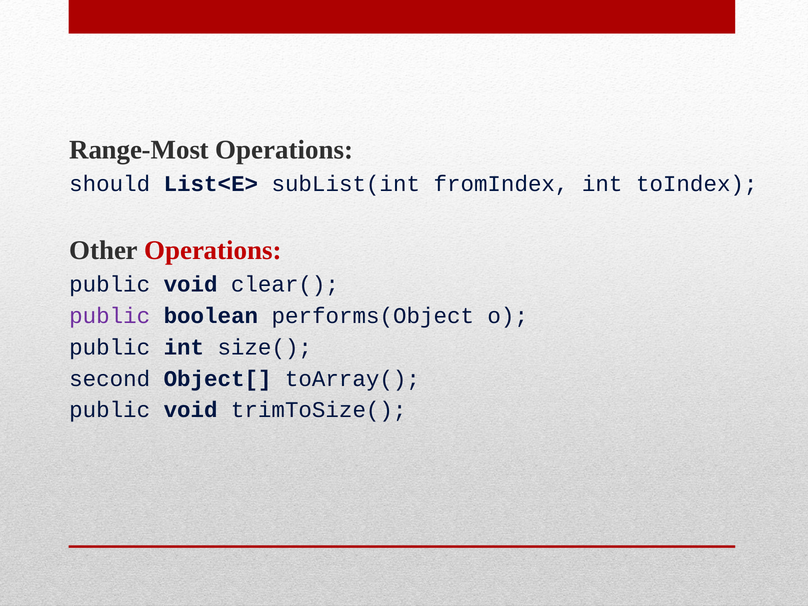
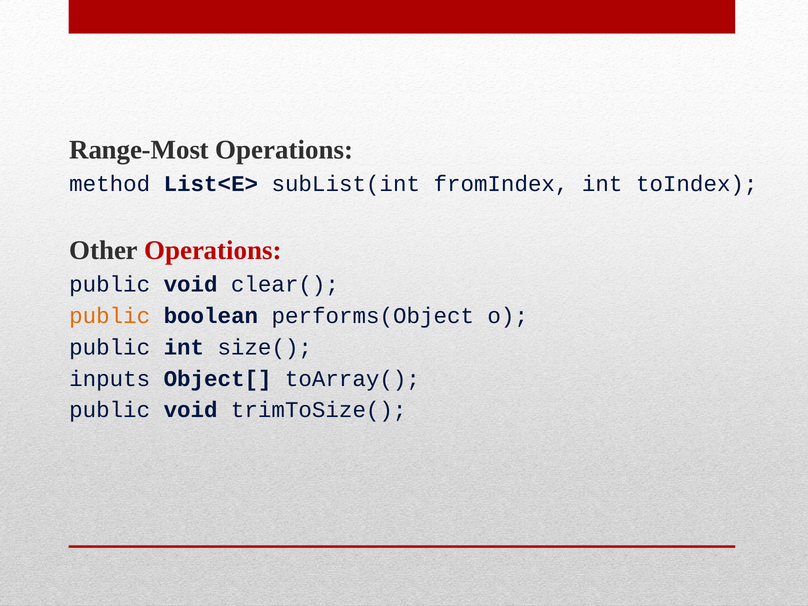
should: should -> method (110, 184)
public colour: purple -> orange (110, 316)
second: second -> inputs (110, 379)
